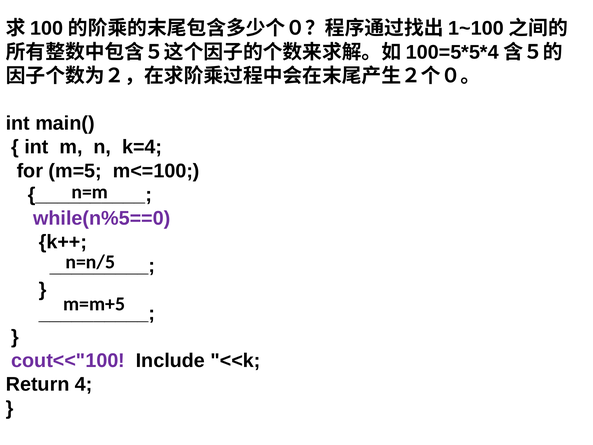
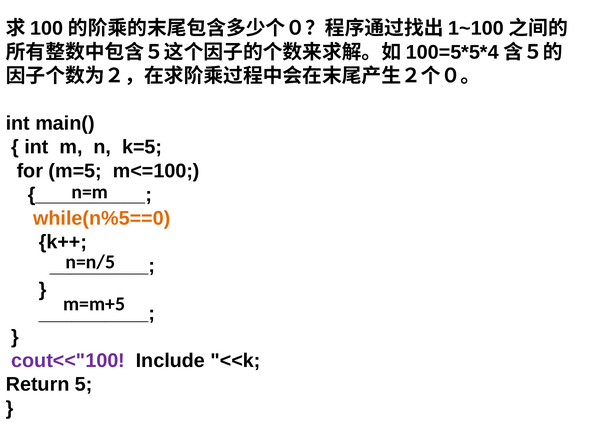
k=4: k=4 -> k=5 (142, 147)
while(n%5==0 colour: purple -> orange (102, 218)
4: 4 -> 5 (84, 384)
